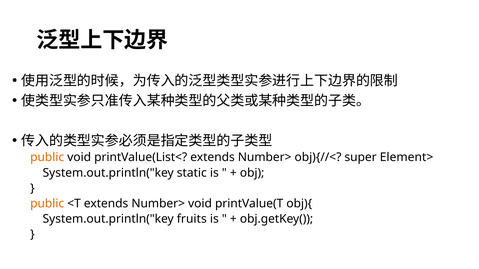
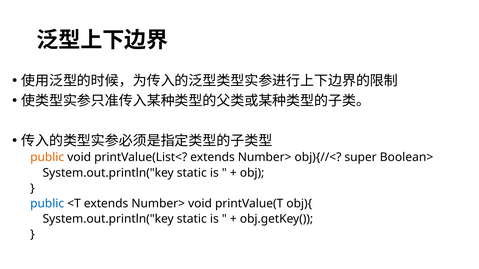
Element>: Element> -> Boolean> (407, 158)
public colour: orange -> blue (47, 204)
fruits: fruits -> static (192, 219)
